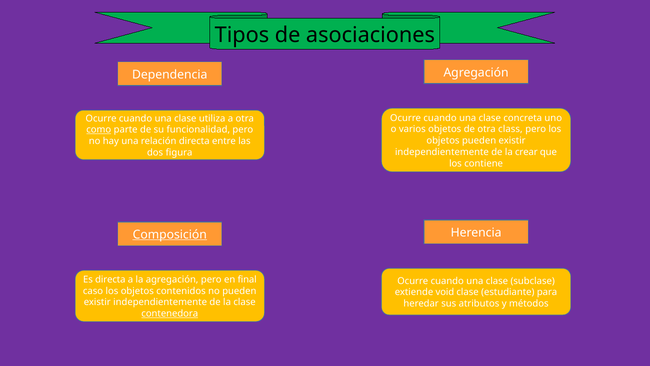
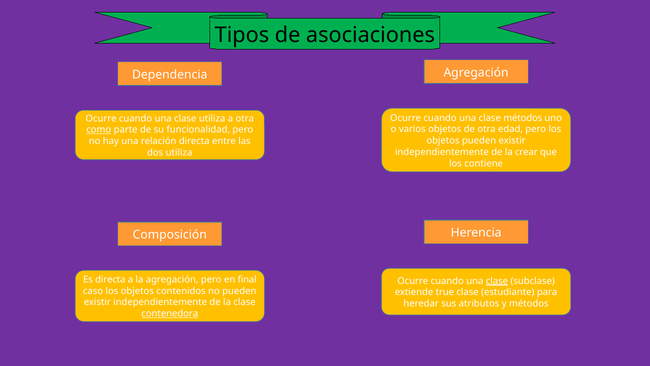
clase concreta: concreta -> métodos (523, 118)
class: class -> edad (511, 129)
dos figura: figura -> utiliza (179, 152)
Composición underline: present -> none (170, 234)
clase underline: none -> present (497, 281)
void: void -> true (445, 292)
